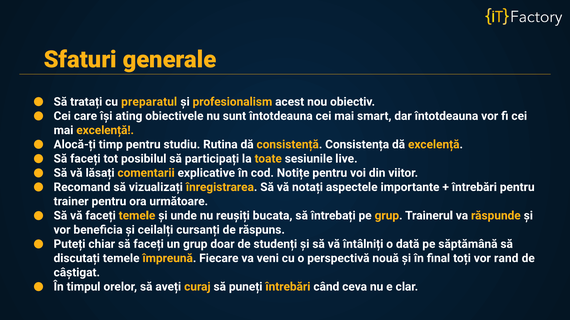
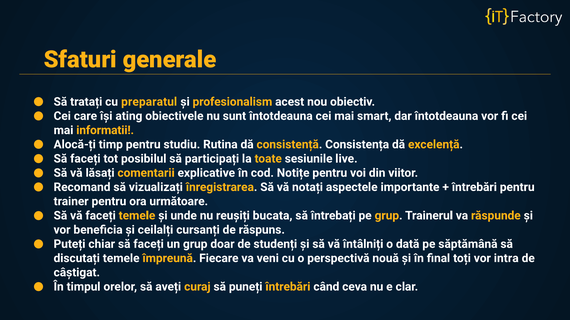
mai excelență: excelență -> informatii (105, 130)
rand: rand -> intra (506, 259)
